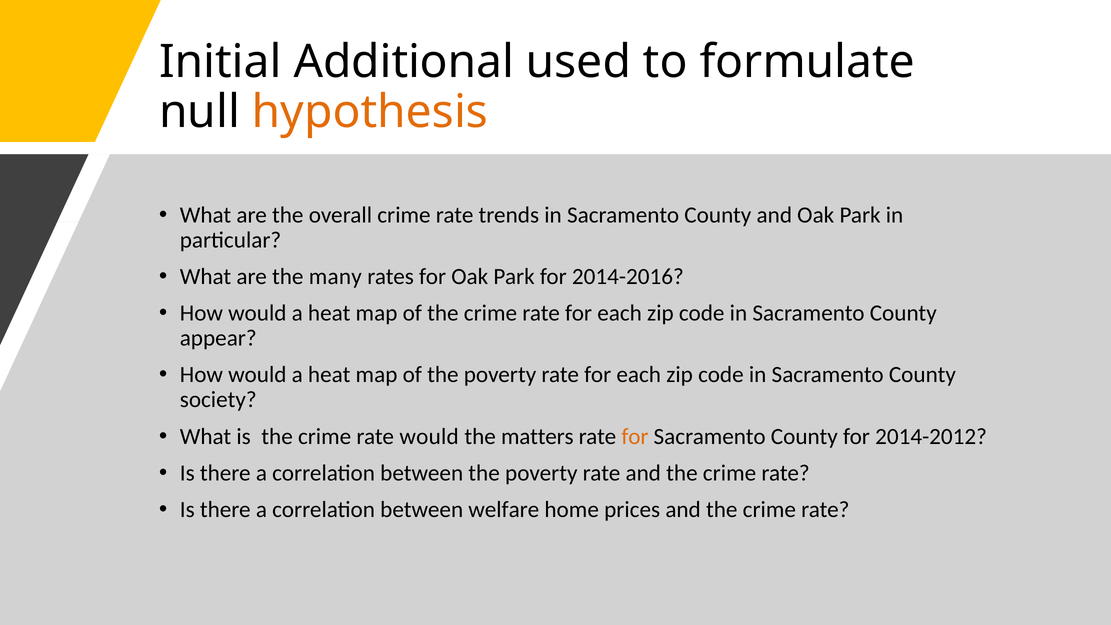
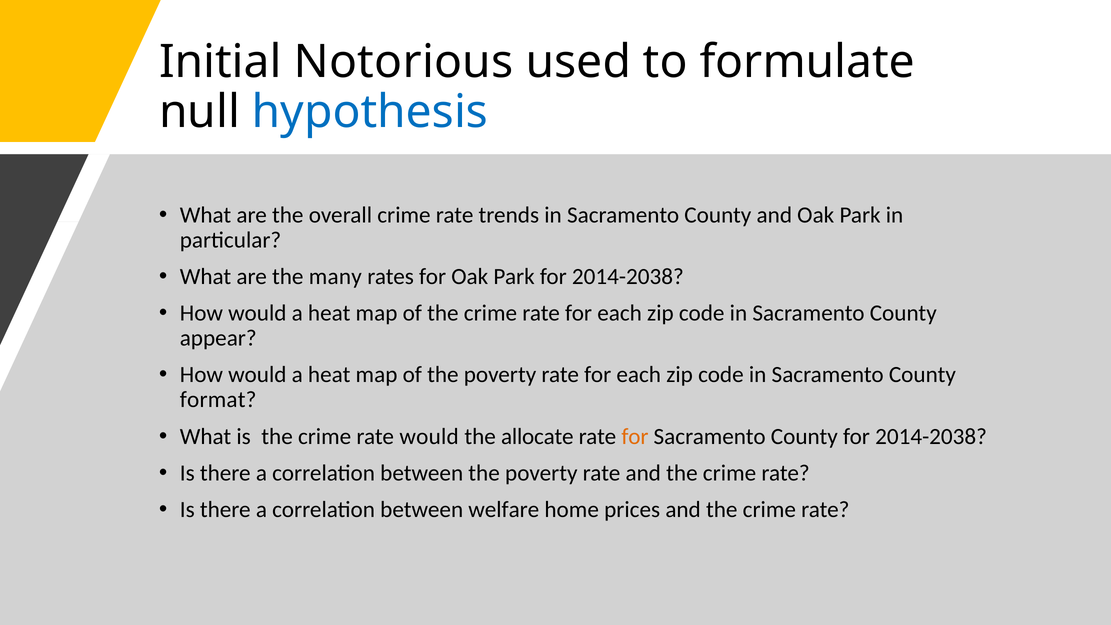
Additional: Additional -> Notorious (404, 62)
hypothesis colour: orange -> blue (370, 112)
Park for 2014-2016: 2014-2016 -> 2014-2038 (628, 277)
society: society -> format (218, 400)
matters: matters -> allocate (537, 436)
County for 2014-2012: 2014-2012 -> 2014-2038 (931, 436)
